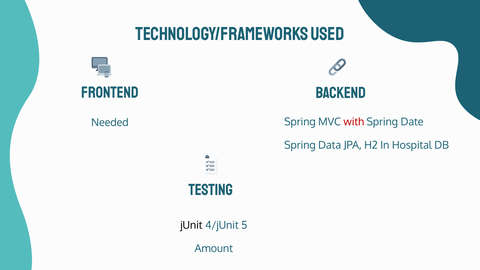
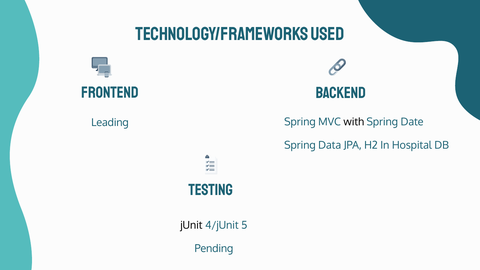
with colour: red -> black (354, 122)
Needed: Needed -> Leading (110, 123)
Amount: Amount -> Pending (214, 249)
